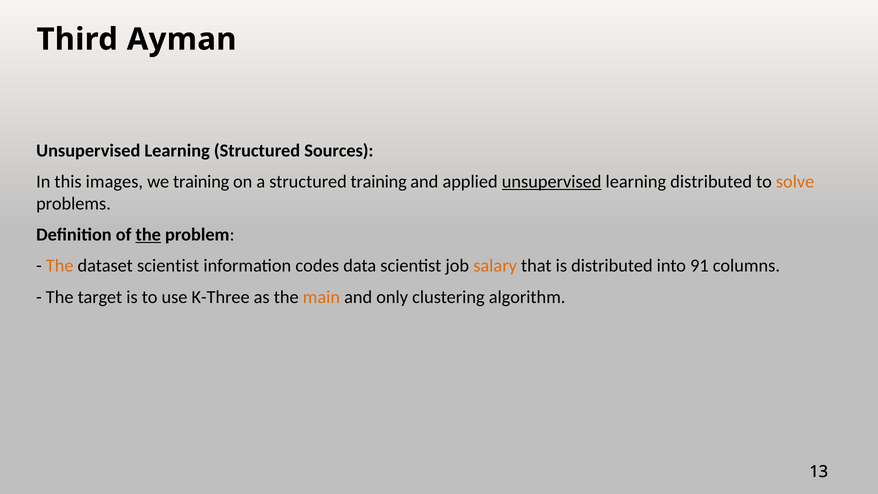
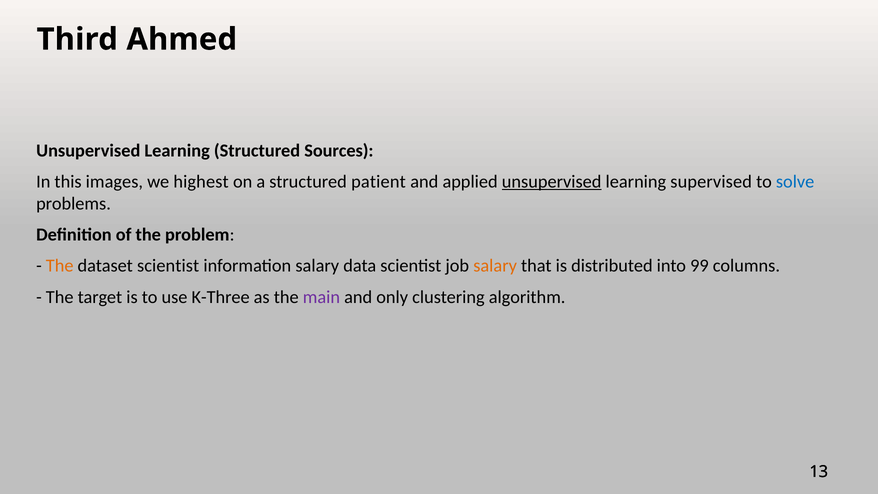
Ayman: Ayman -> Ahmed (182, 39)
we training: training -> highest (201, 182)
structured training: training -> patient (378, 182)
learning distributed: distributed -> supervised (711, 182)
solve colour: orange -> blue (795, 182)
the underline: present -> none (148, 235)
information codes: codes -> salary (317, 266)
91: 91 -> 99 (699, 266)
main colour: orange -> purple (321, 297)
